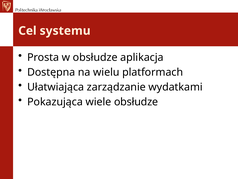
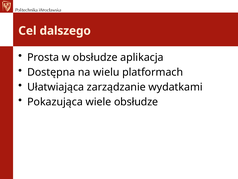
systemu: systemu -> dalszego (65, 31)
